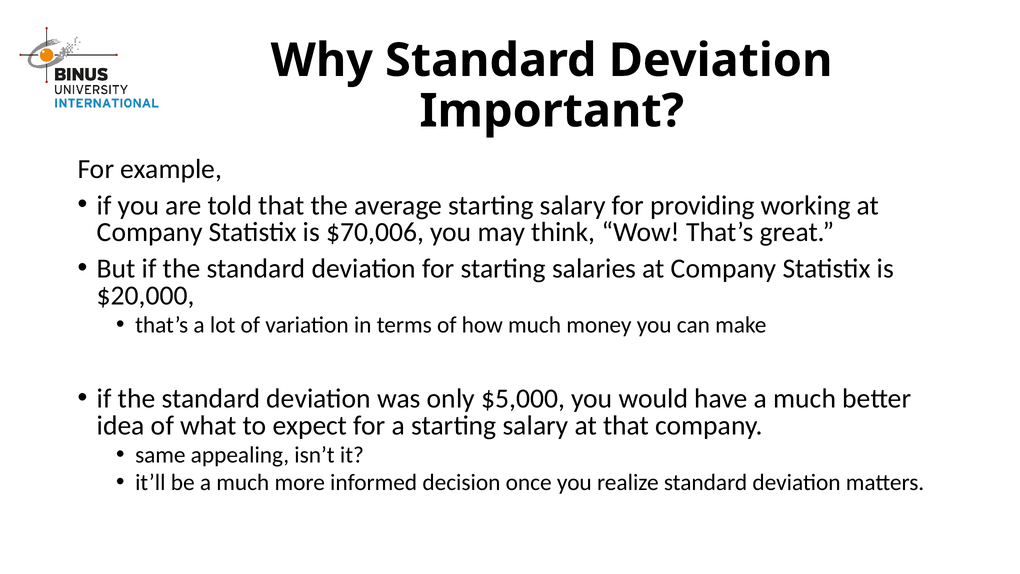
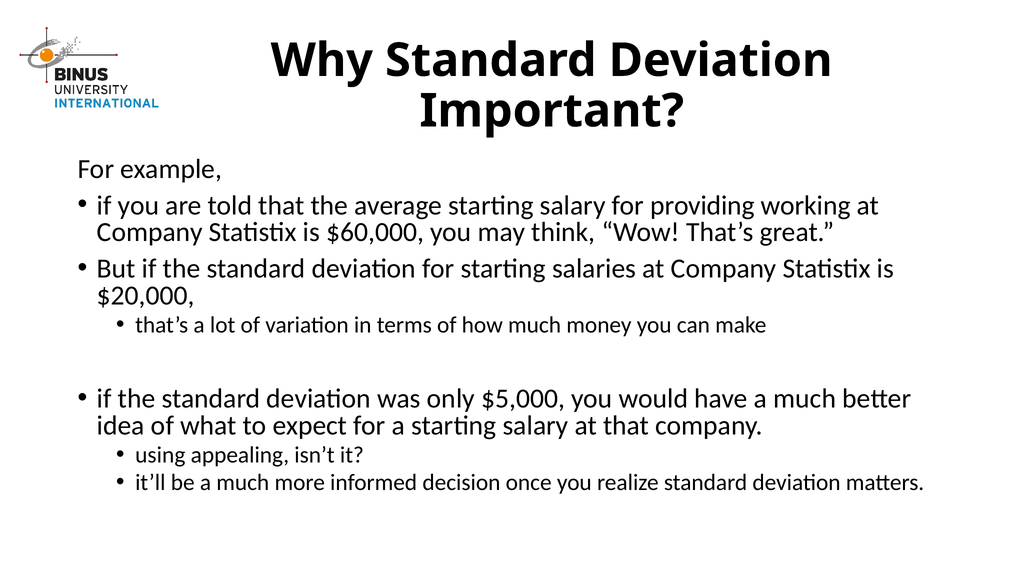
$70,006: $70,006 -> $60,000 (375, 232)
same: same -> using (160, 455)
